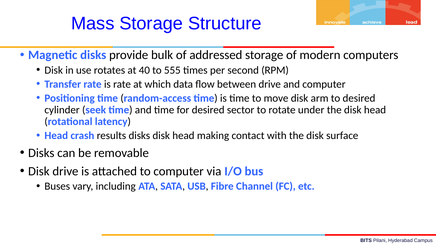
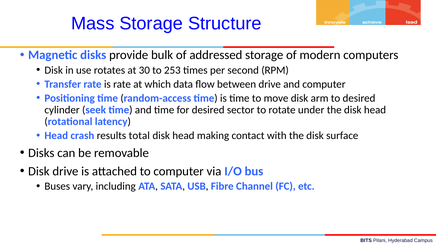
40: 40 -> 30 (144, 70)
555: 555 -> 253 (172, 70)
results disks: disks -> total (139, 136)
